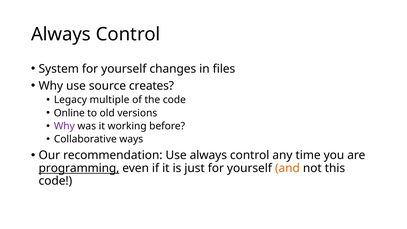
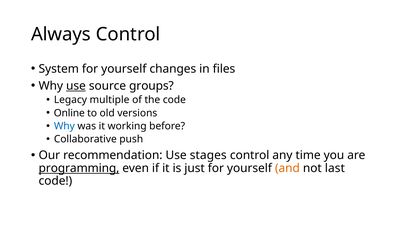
use underline: none -> present (76, 86)
creates: creates -> groups (151, 86)
Why colour: purple -> blue (64, 126)
ways: ways -> push (131, 139)
Use always: always -> stages (208, 155)
this: this -> last (335, 168)
